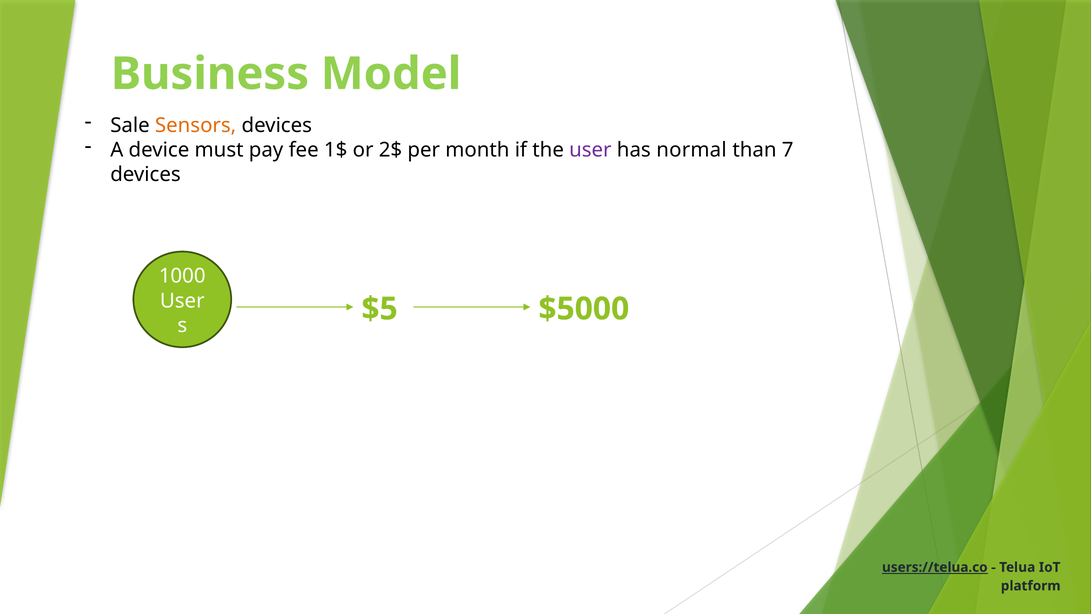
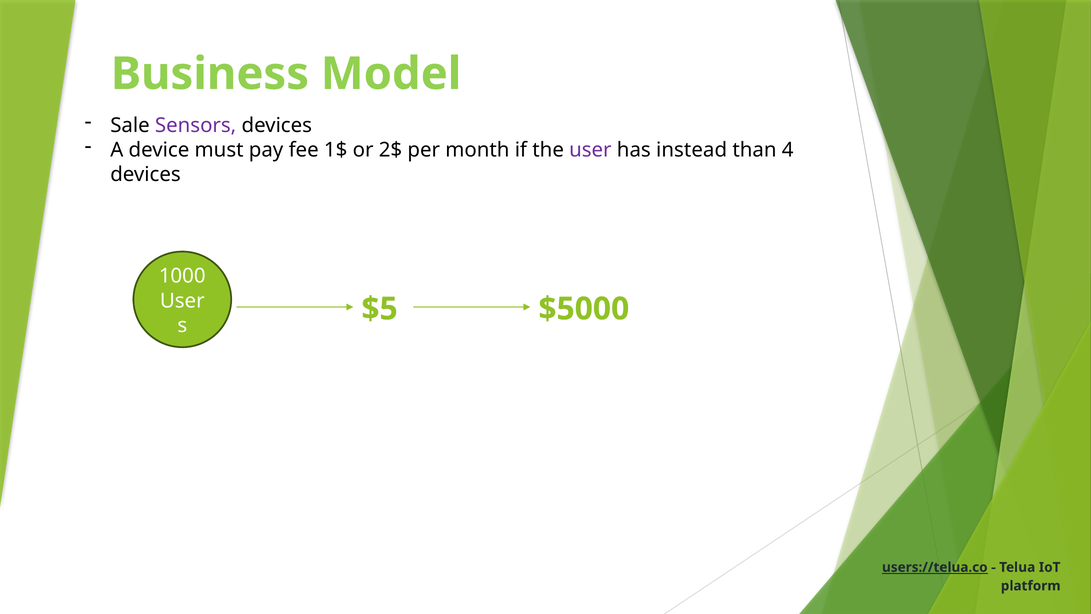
Sensors colour: orange -> purple (196, 125)
normal: normal -> instead (692, 150)
7: 7 -> 4 (788, 150)
